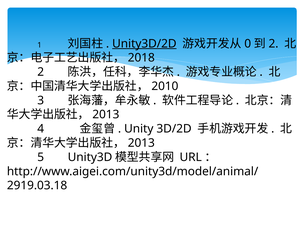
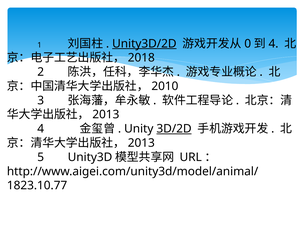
2: 2 -> 4 (273, 44)
3D/2D underline: none -> present (174, 129)
2919.03.18: 2919.03.18 -> 1823.10.77 (37, 186)
